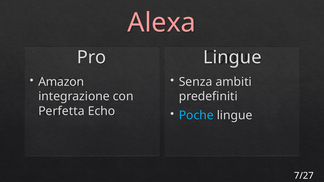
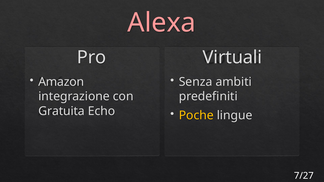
Lingue: Lingue -> Virtuali (232, 58)
Perfetta: Perfetta -> Gratuita (62, 111)
Poche colour: light blue -> yellow (196, 116)
